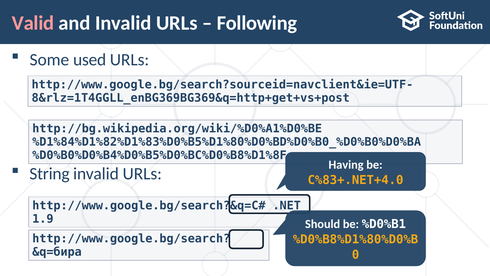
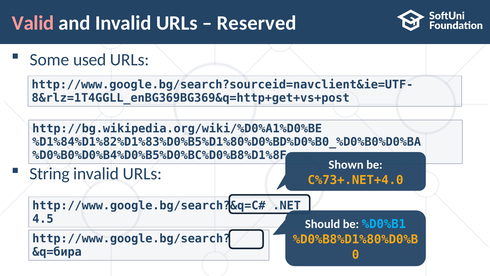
Following: Following -> Reserved (257, 23)
Having: Having -> Shown (346, 165)
C%83+.NET+4.0: C%83+.NET+4.0 -> C%73+.NET+4.0 (356, 180)
1.9: 1.9 -> 4.5 (43, 219)
%D0%B1 colour: white -> light blue (384, 224)
